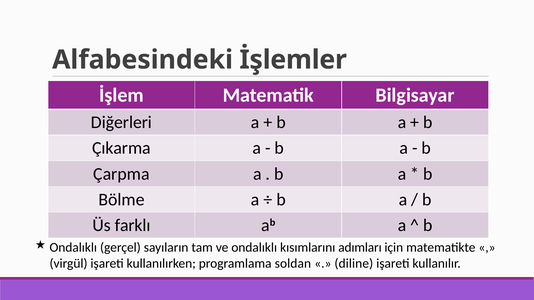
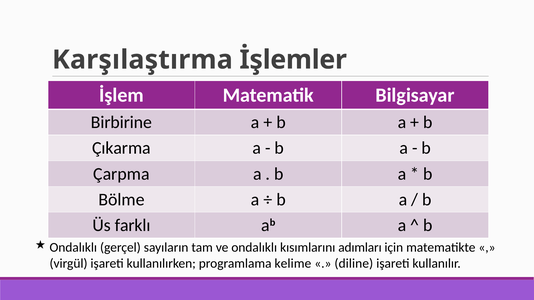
Alfabesindeki: Alfabesindeki -> Karşılaştırma (142, 60)
Diğerleri: Diğerleri -> Birbirine (121, 122)
soldan: soldan -> kelime (293, 264)
